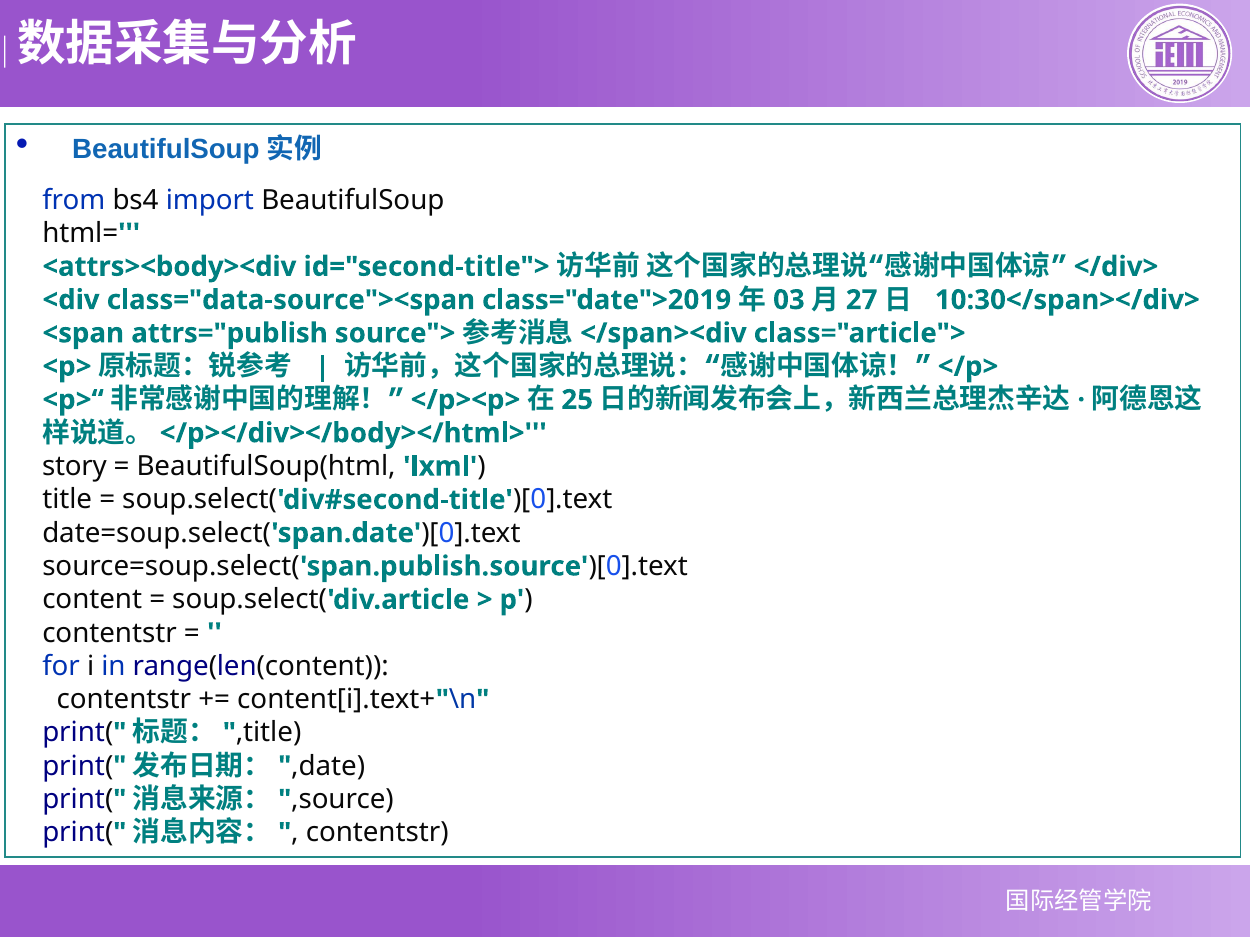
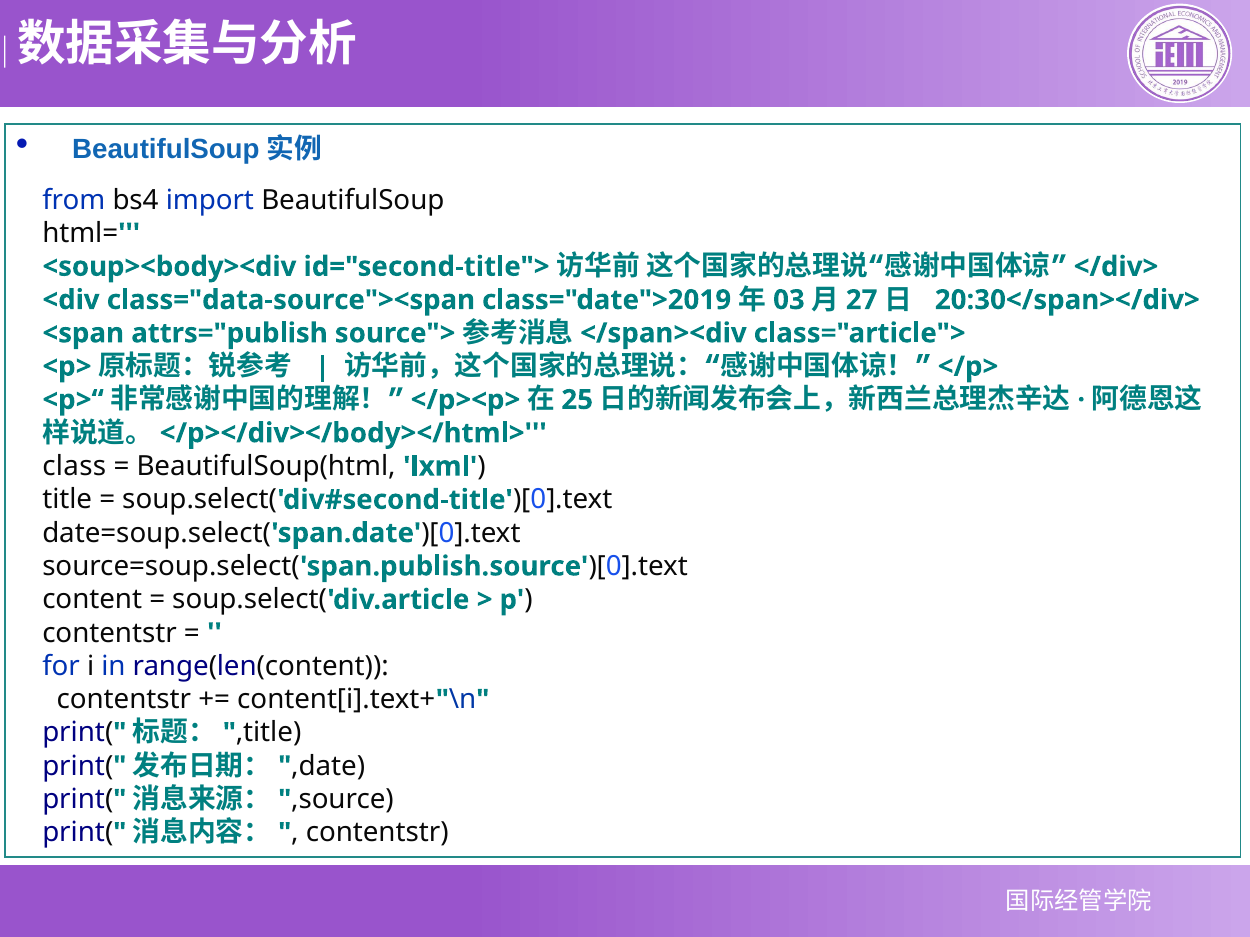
<attrs><body><div: <attrs><body><div -> <soup><body><div (169, 267)
10:30</span></div>: 10:30</span></div> -> 20:30</span></div> (1067, 300)
story: story -> class (74, 467)
